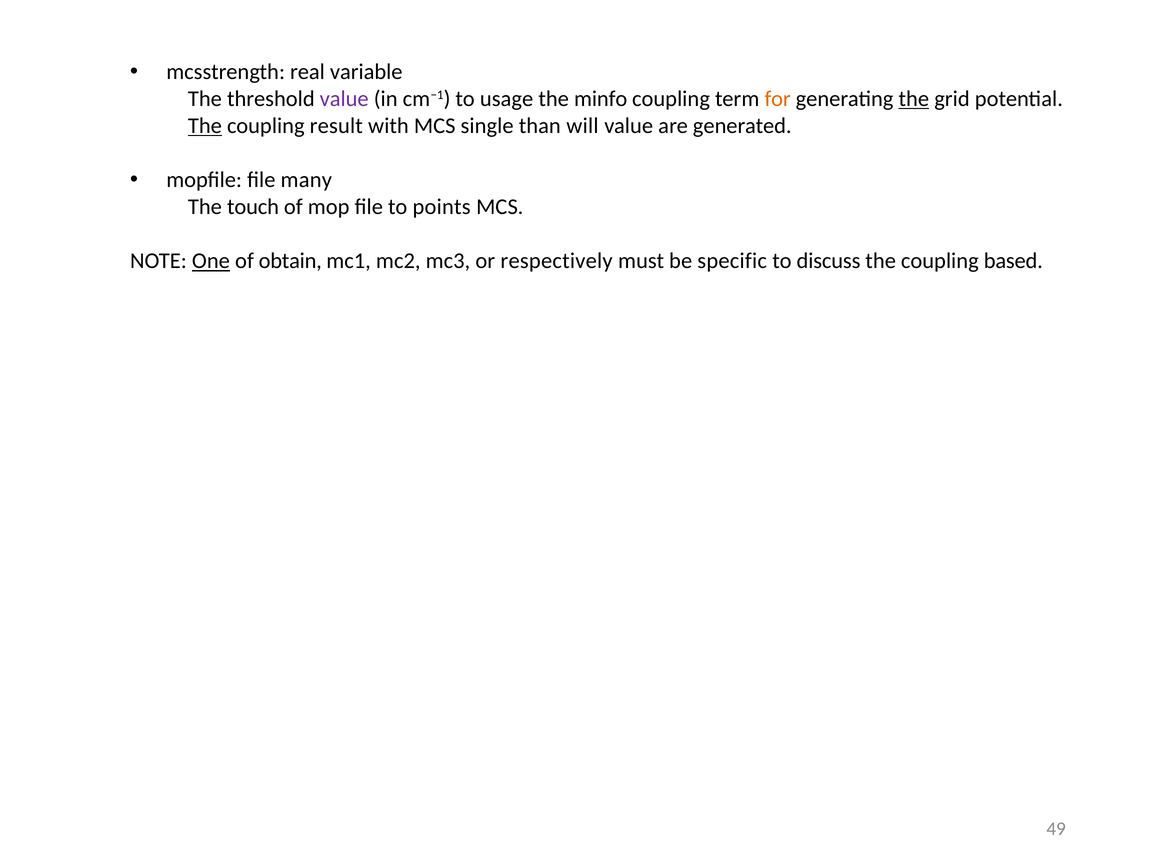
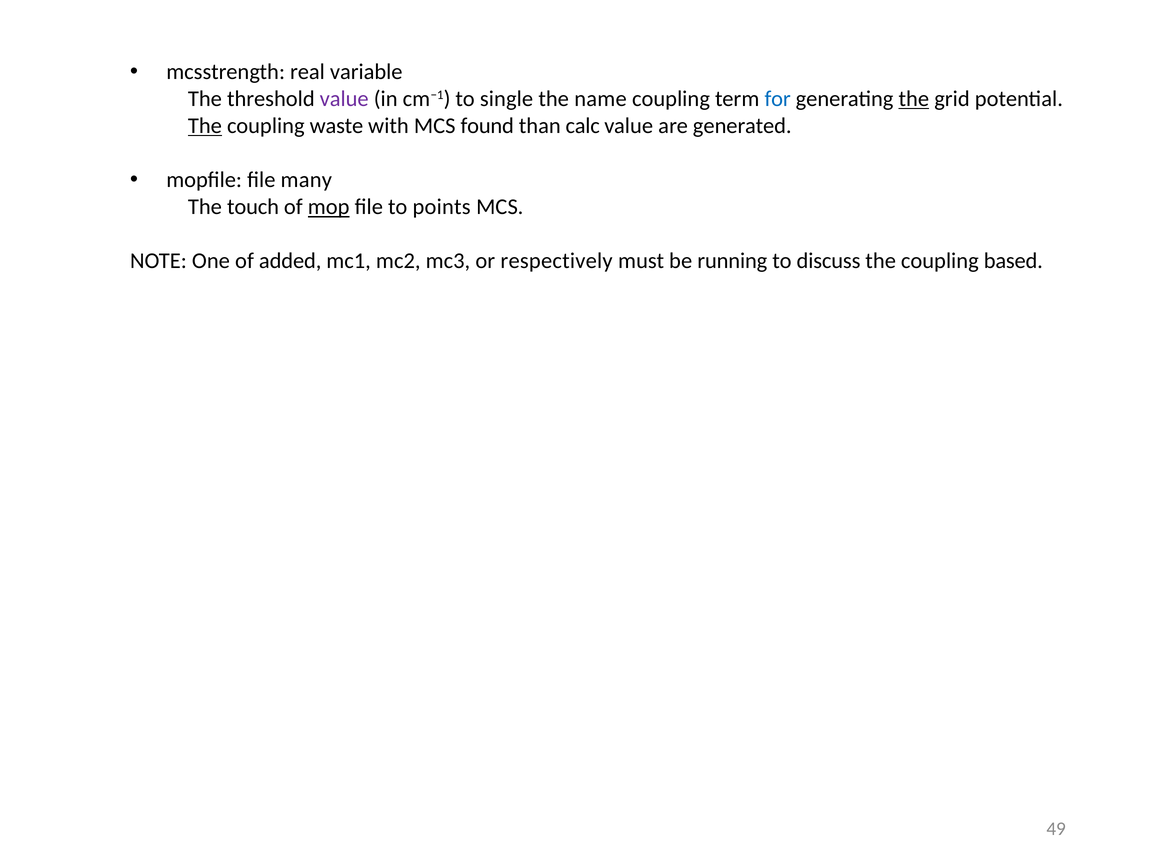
usage: usage -> single (507, 99)
minfo: minfo -> name (601, 99)
for colour: orange -> blue (778, 99)
result: result -> waste (336, 126)
single: single -> found (487, 126)
will: will -> calc (583, 126)
mop underline: none -> present (329, 207)
One underline: present -> none (211, 261)
obtain: obtain -> added (290, 261)
specific: specific -> running (732, 261)
